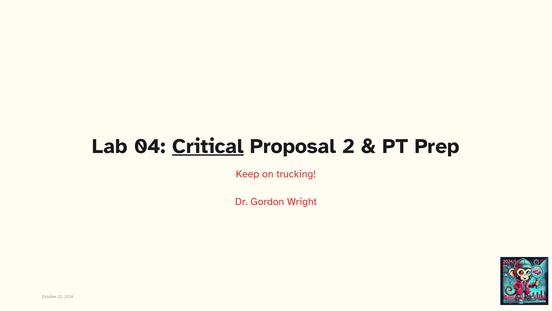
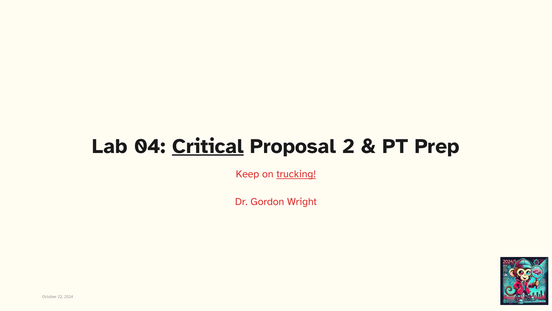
trucking underline: none -> present (296, 174)
